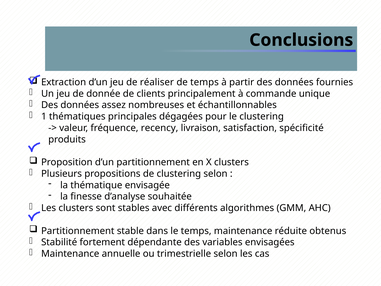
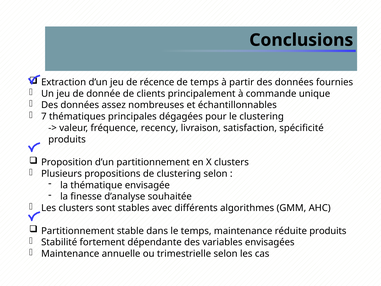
réaliser: réaliser -> récence (157, 82)
1: 1 -> 7 (44, 116)
réduite obtenus: obtenus -> produits (328, 231)
